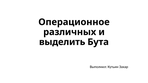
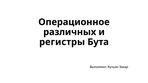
выделить: выделить -> регистры (62, 42)
